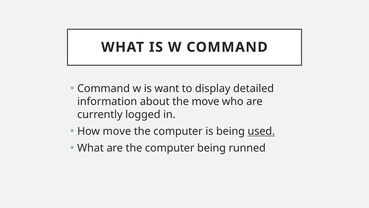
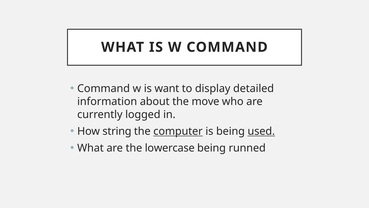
How move: move -> string (117, 131)
computer underline: none -> present (178, 131)
are the computer: computer -> lowercase (170, 148)
